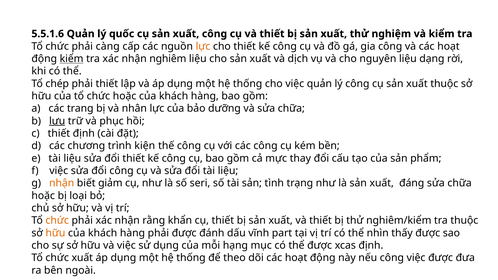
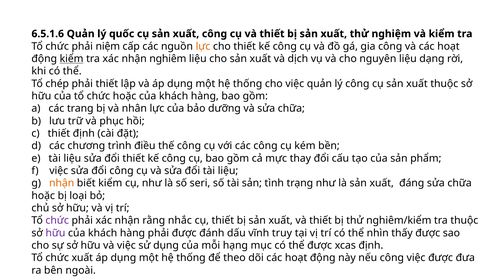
5.5.1.6: 5.5.1.6 -> 6.5.1.6 (48, 34)
càng: càng -> niệm (108, 46)
lưu underline: present -> none (57, 121)
kiện: kiện -> điều (145, 146)
biết giảm: giảm -> kiểm (110, 183)
chức colour: orange -> purple (57, 221)
khẩn: khẩn -> nhắc (180, 221)
hữu colour: orange -> purple (55, 233)
part: part -> truy (282, 233)
